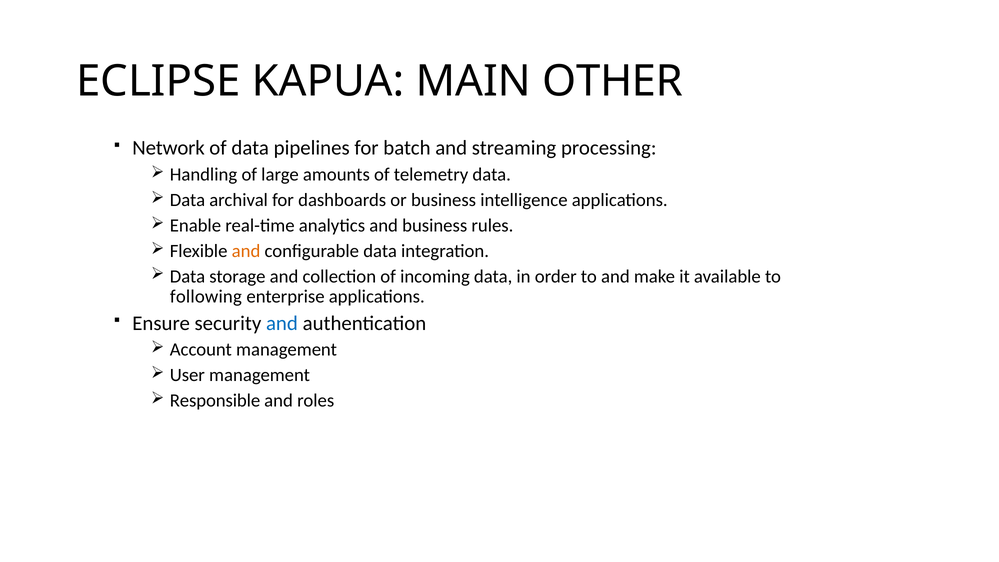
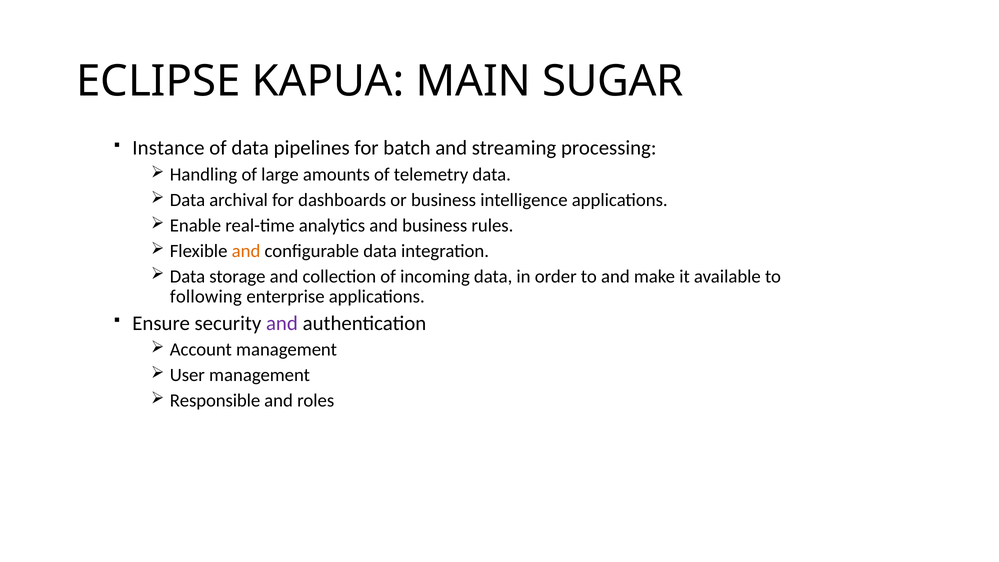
OTHER: OTHER -> SUGAR (613, 81)
Network: Network -> Instance (168, 148)
and colour: blue -> purple (282, 323)
